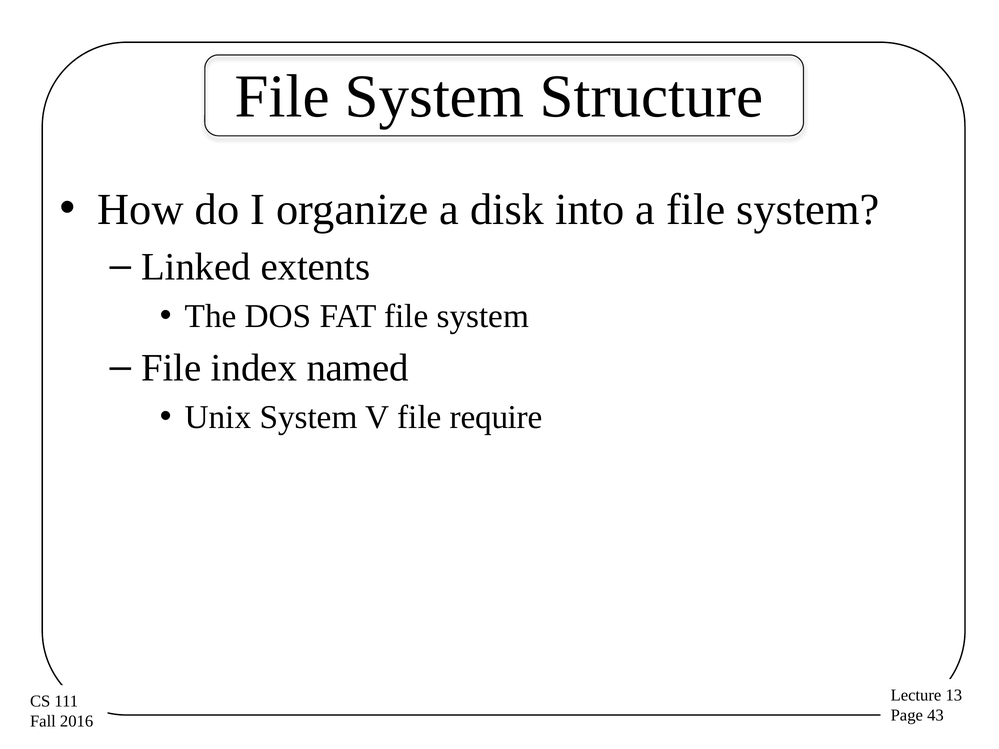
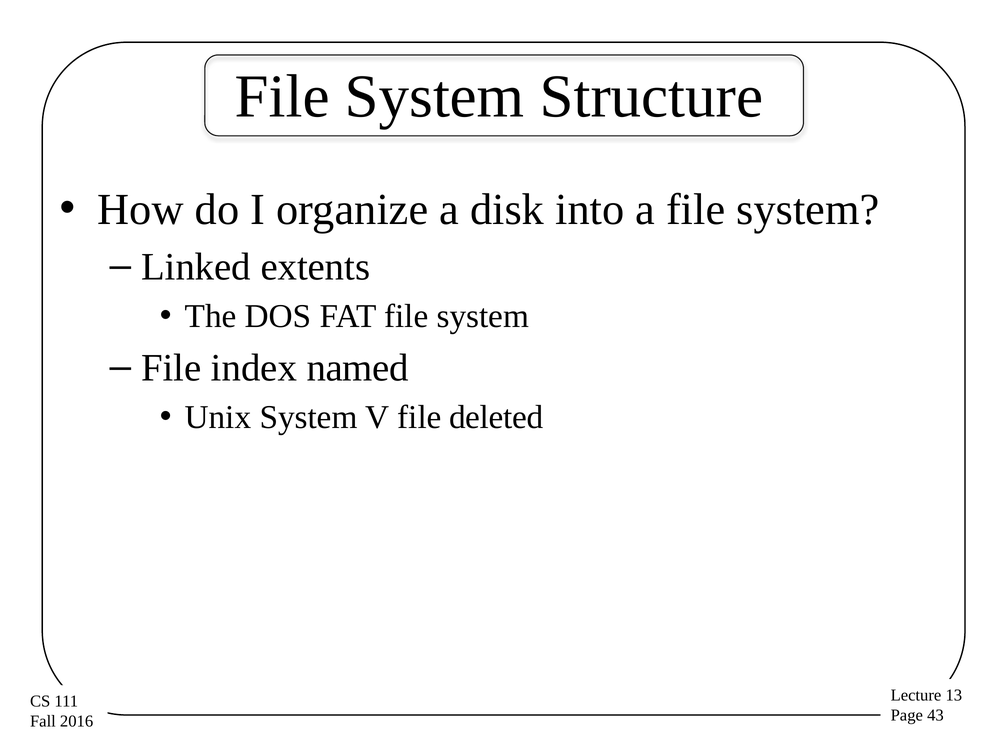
require: require -> deleted (496, 418)
